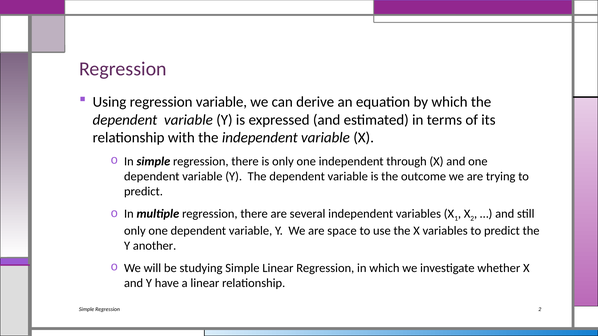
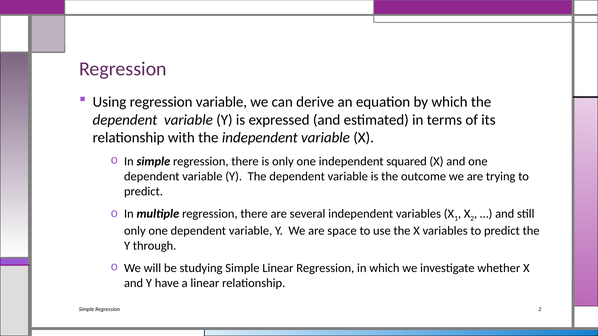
through: through -> squared (407, 162)
another: another -> through (155, 246)
